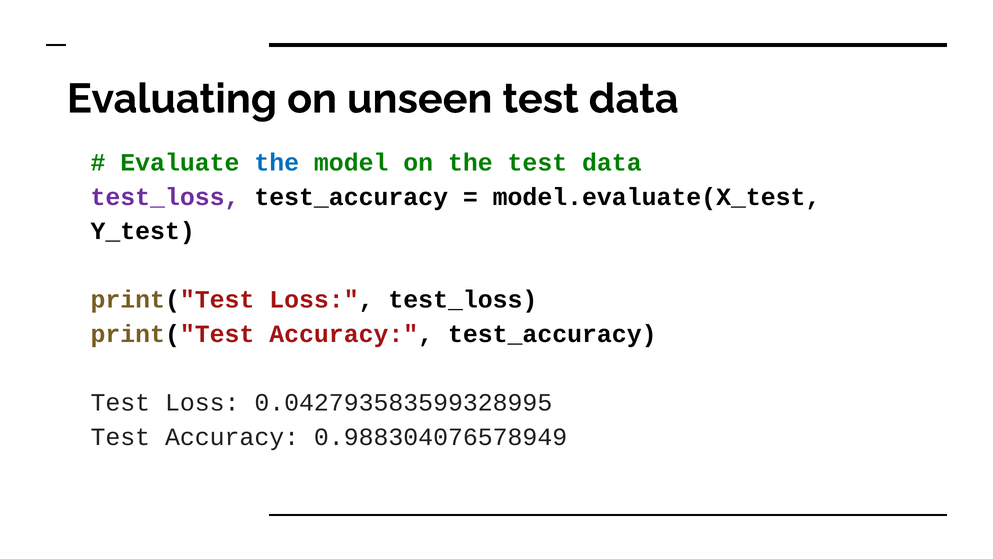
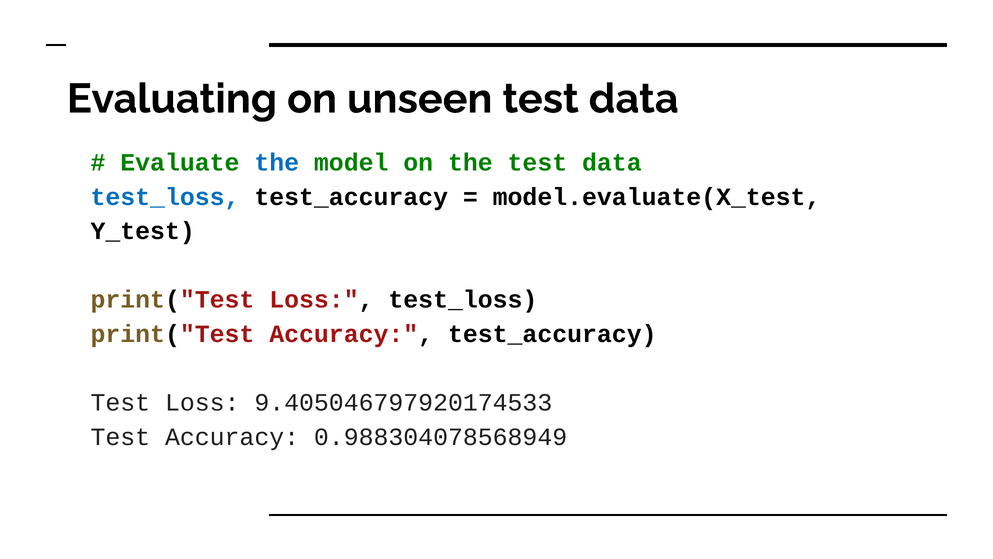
test_loss colour: purple -> blue (165, 197)
0.042793583599328995: 0.042793583599328995 -> 9.405046797920174533 (403, 402)
0.988304076578949: 0.988304076578949 -> 0.988304078568949 (441, 437)
